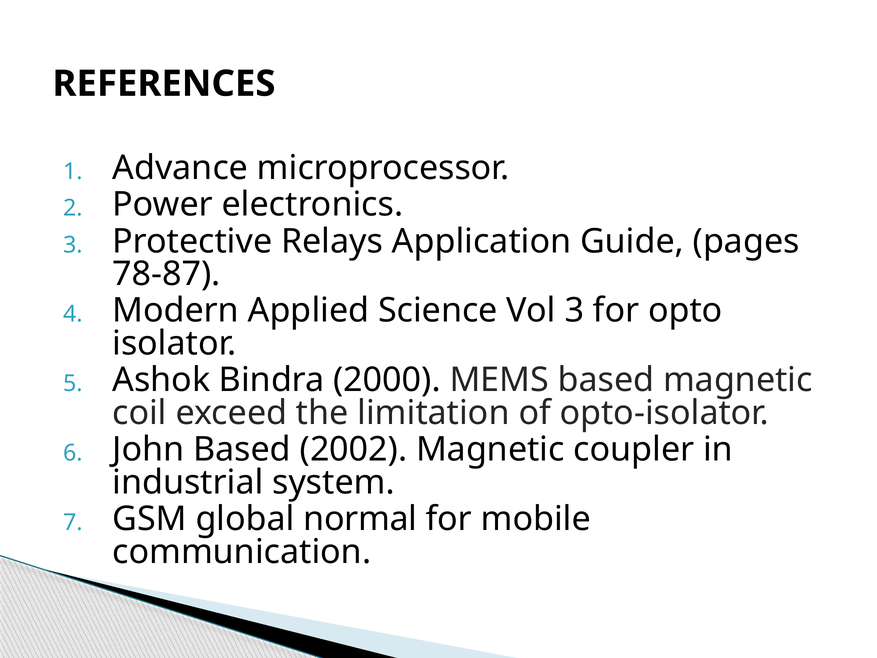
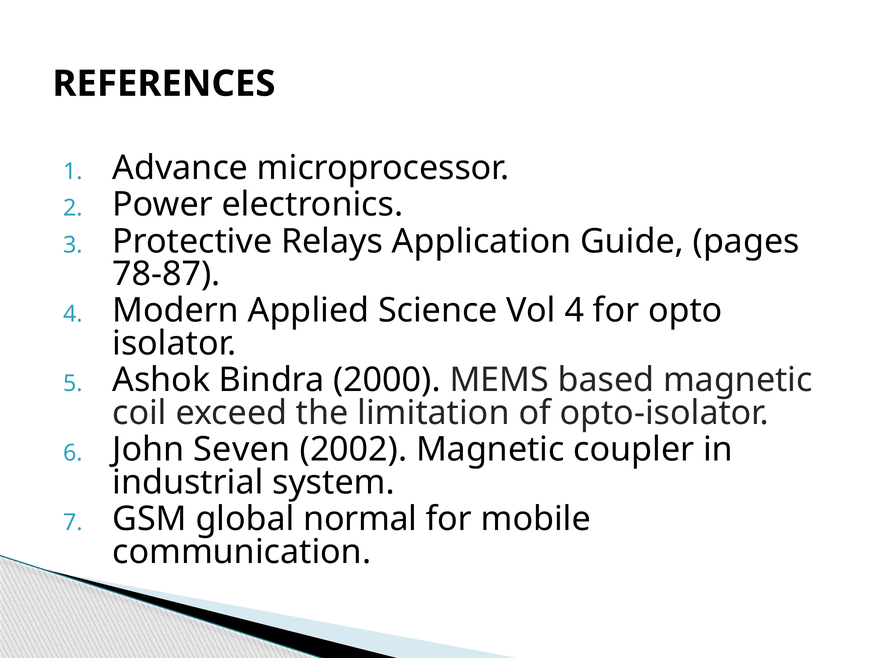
Vol 3: 3 -> 4 (574, 311)
John Based: Based -> Seven (242, 449)
